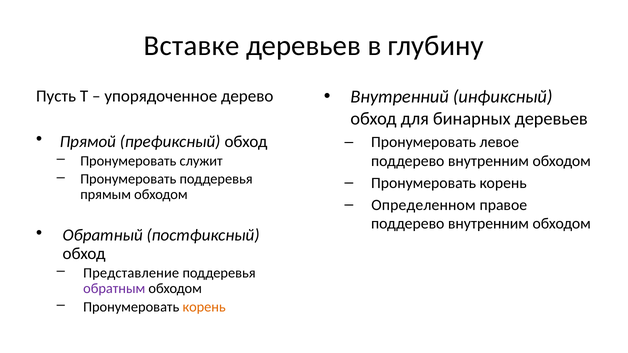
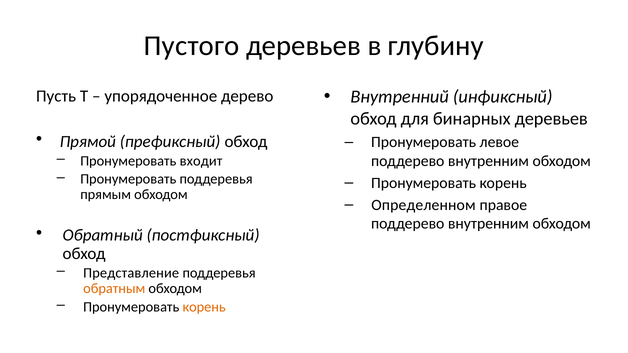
Вставке: Вставке -> Пустого (192, 46)
служит: служит -> входит (201, 161)
обратным colour: purple -> orange (114, 289)
